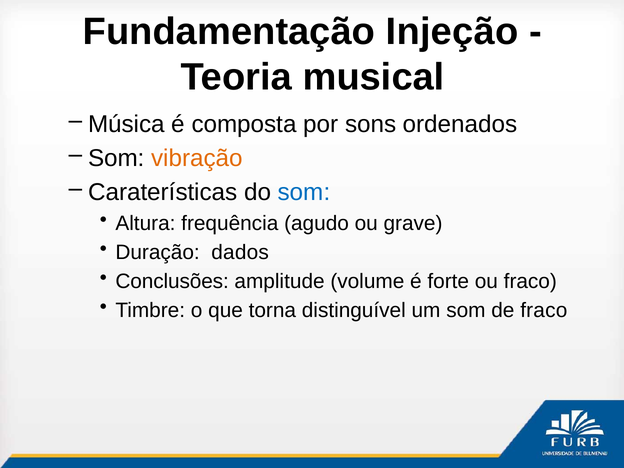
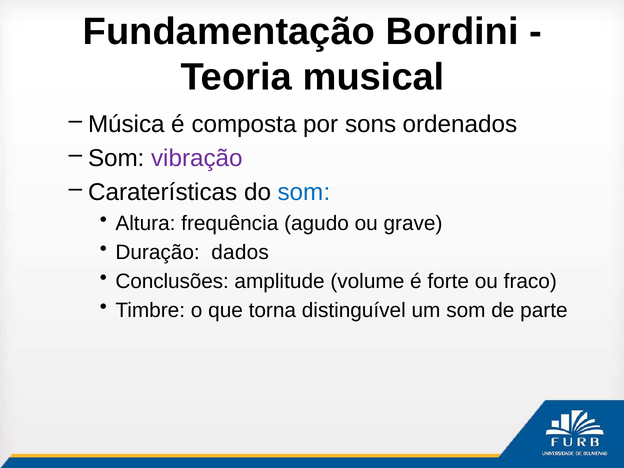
Injeção: Injeção -> Bordini (452, 32)
vibração colour: orange -> purple (197, 158)
de fraco: fraco -> parte (544, 311)
